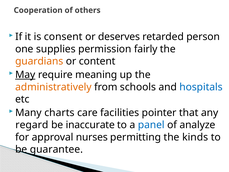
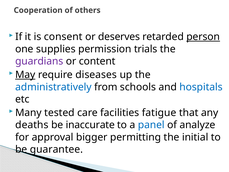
person underline: none -> present (203, 37)
fairly: fairly -> trials (146, 49)
guardians colour: orange -> purple (39, 61)
meaning: meaning -> diseases (96, 75)
administratively colour: orange -> blue (53, 87)
charts: charts -> tested (59, 113)
pointer: pointer -> fatigue (159, 113)
regard: regard -> deaths (32, 125)
nurses: nurses -> bigger (92, 137)
kinds: kinds -> initial (195, 137)
